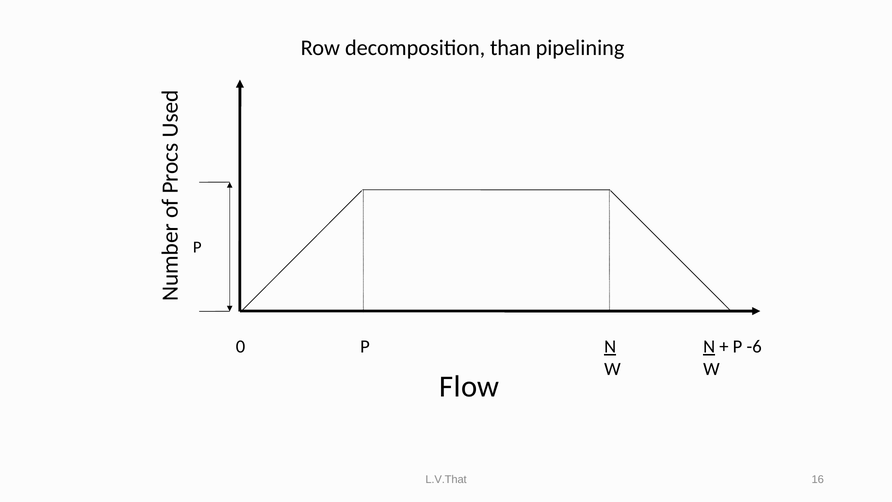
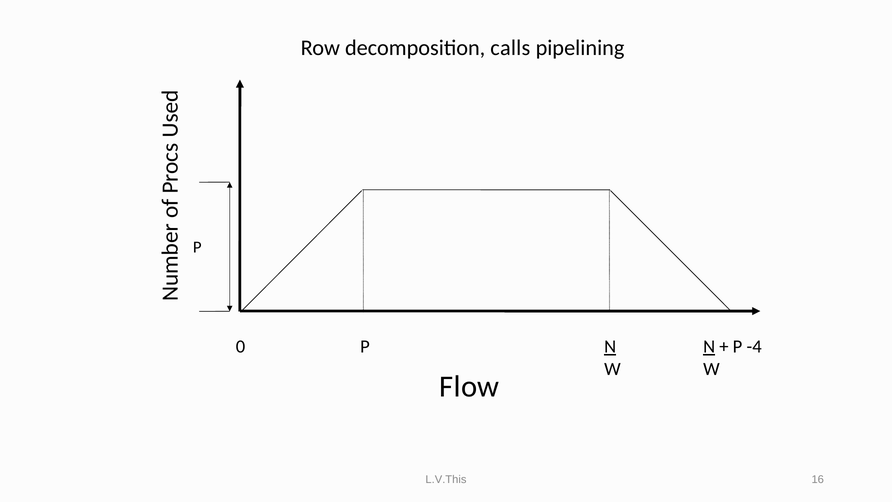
than: than -> calls (510, 48)
-6: -6 -> -4 (754, 347)
L.V.That: L.V.That -> L.V.This (446, 479)
